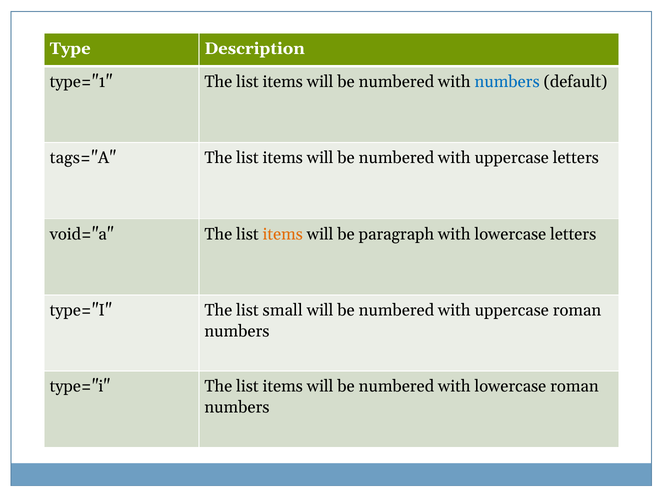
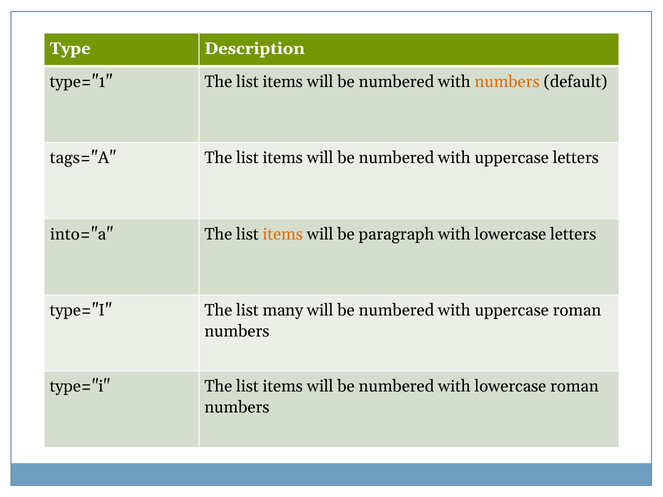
numbers colour: blue -> orange (507, 82)
void="a: void="a -> into="a (82, 234)
small: small -> many (283, 310)
